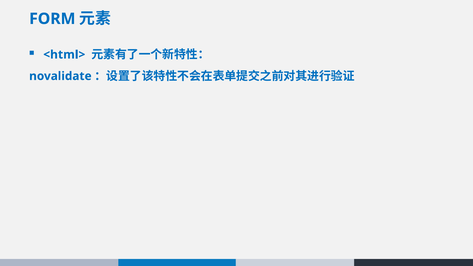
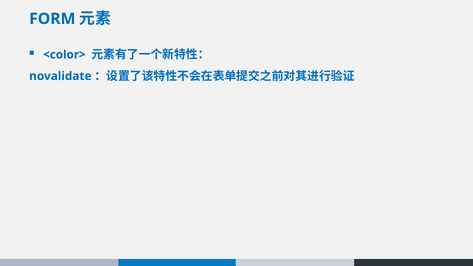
<html>: <html> -> <color> (64, 55)
